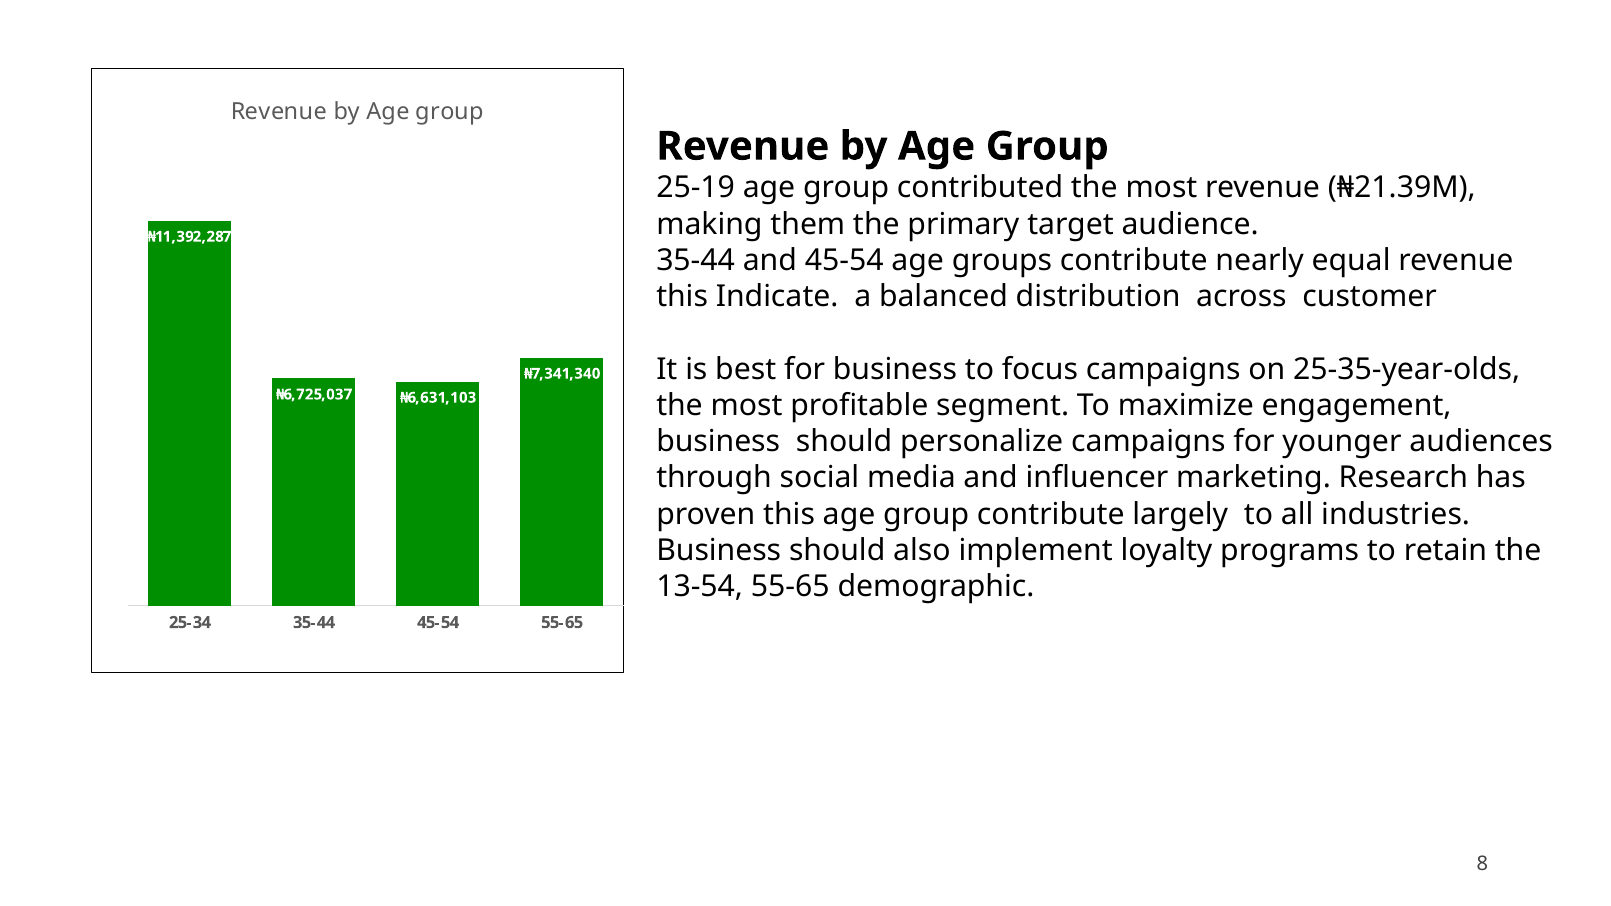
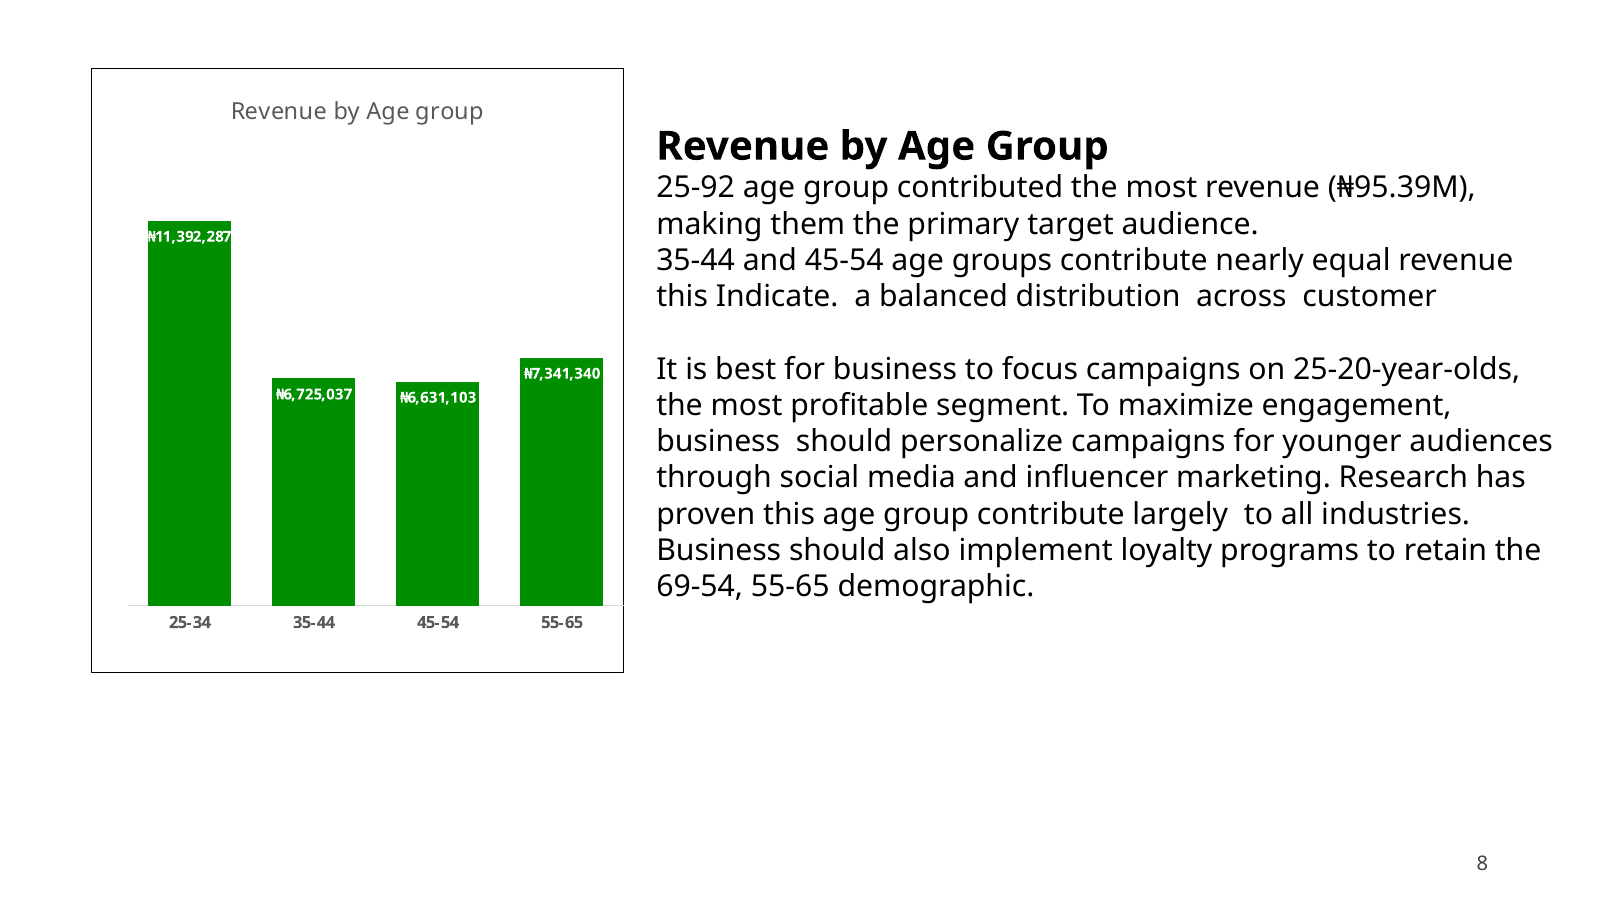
25-19: 25-19 -> 25-92 (696, 188)
₦21.39M: ₦21.39M -> ₦95.39M (1402, 188)
25-35-year-olds: 25-35-year-olds -> 25-20-year-olds (1407, 369)
13-54: 13-54 -> 69-54 (700, 587)
